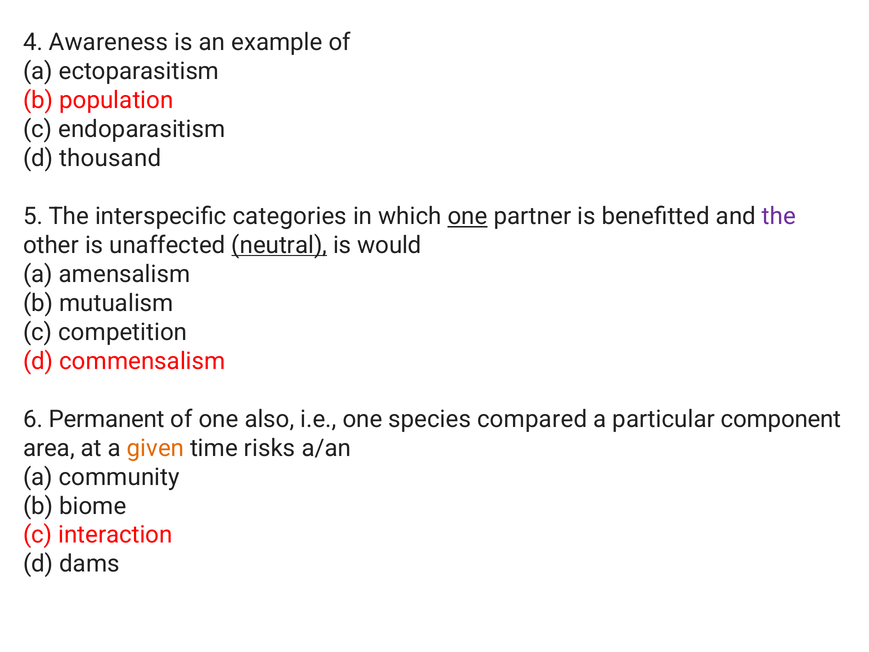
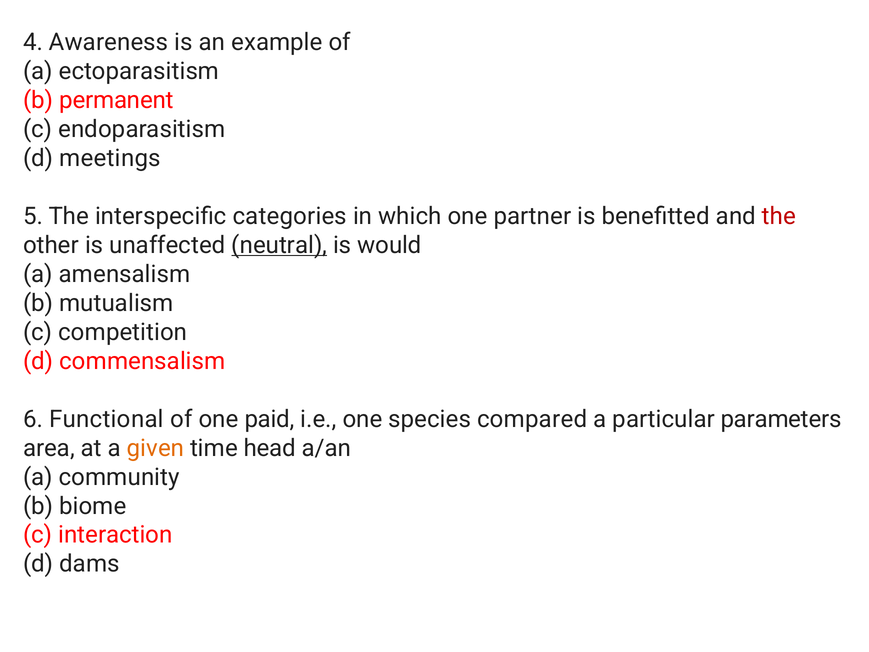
population: population -> permanent (116, 100)
thousand: thousand -> meetings (110, 158)
one underline: present -> none (468, 216)
the colour: purple -> red (779, 216)
Permanent: Permanent -> Functional (106, 419)
also: also -> paid (270, 419)
component: component -> parameters (781, 419)
risks: risks -> head (270, 448)
